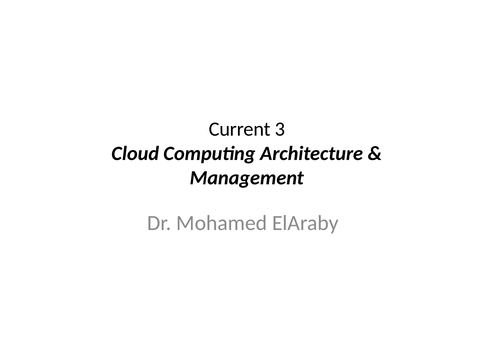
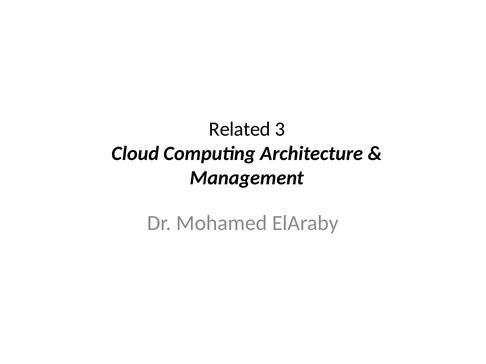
Current: Current -> Related (240, 129)
